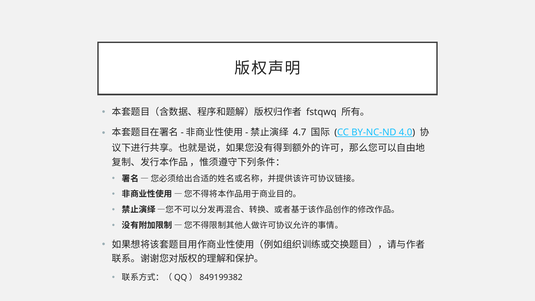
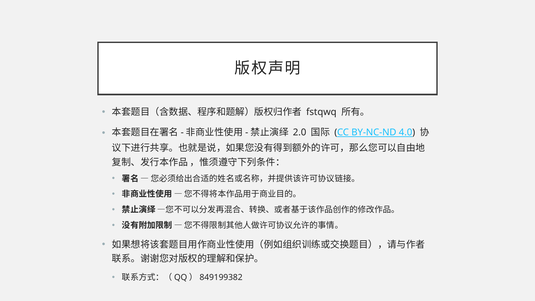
4.7: 4.7 -> 2.0 (300, 132)
